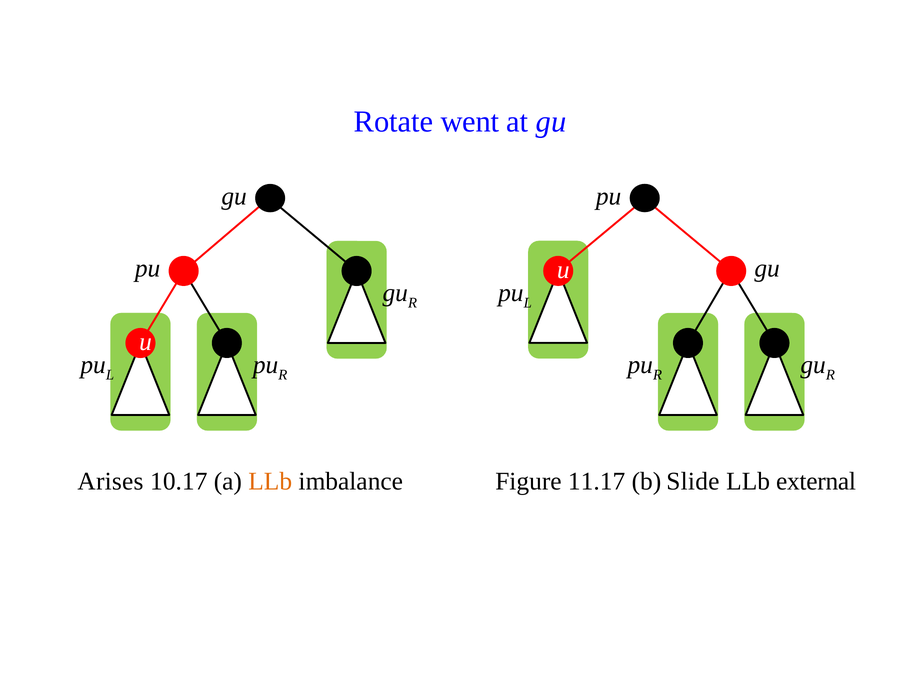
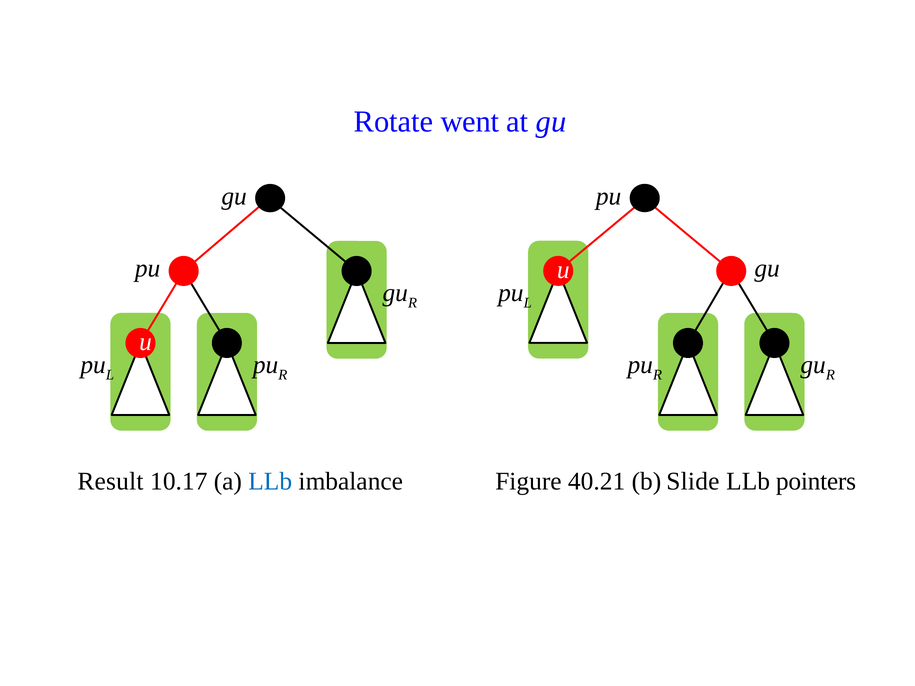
Arises: Arises -> Result (110, 482)
LLb colour: orange -> blue (270, 482)
11.17: 11.17 -> 40.21 (597, 482)
external: external -> pointers (816, 482)
